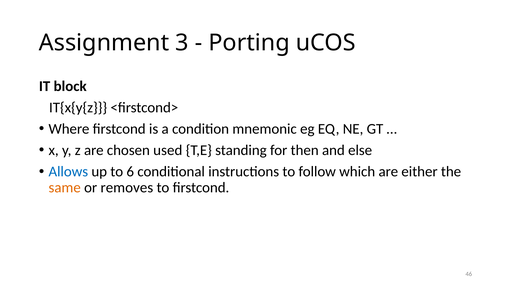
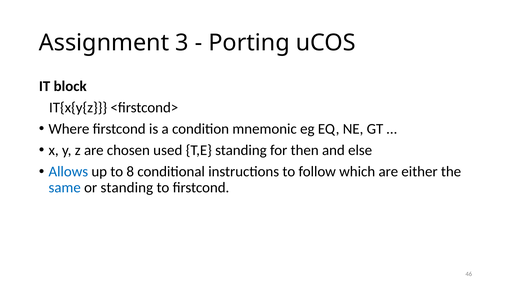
6: 6 -> 8 (130, 172)
same colour: orange -> blue (65, 188)
or removes: removes -> standing (127, 188)
